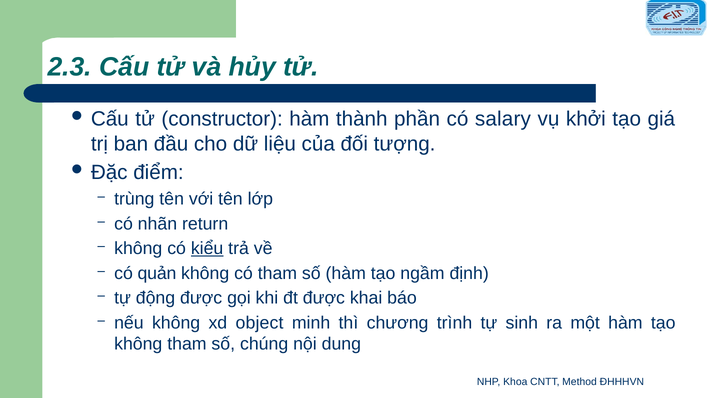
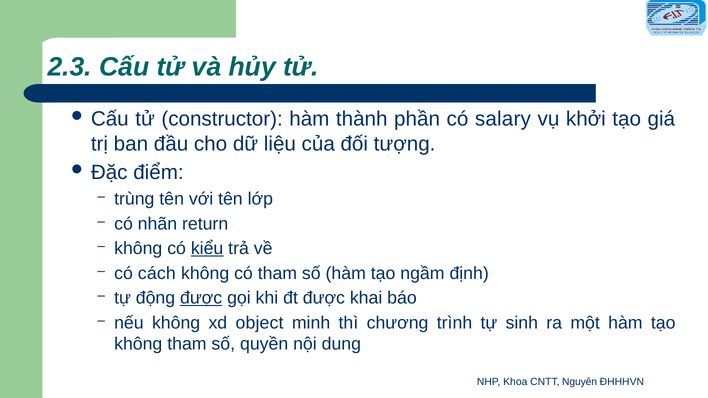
quản: quản -> cách (157, 273)
được underline: none -> present (201, 298)
chúng: chúng -> quyền (264, 344)
Method: Method -> Nguyên (580, 382)
